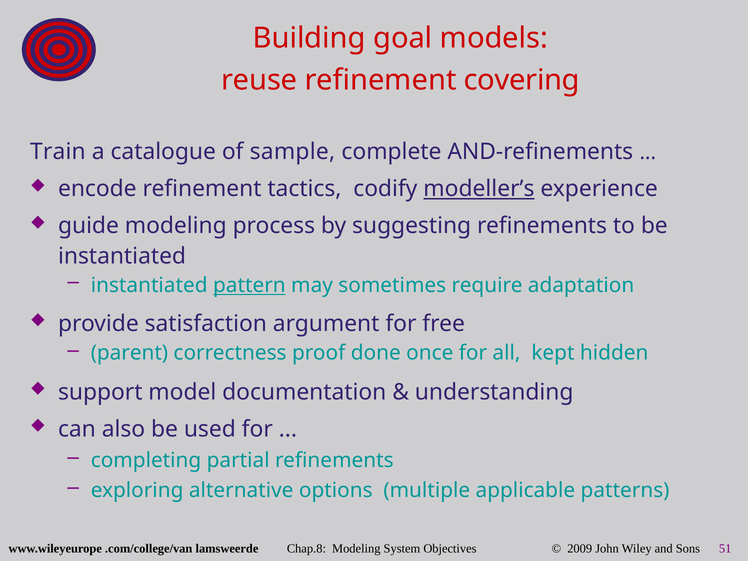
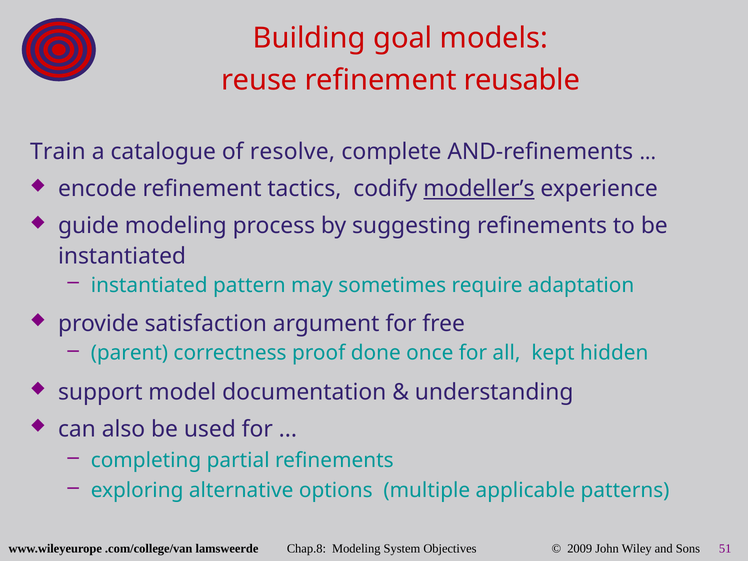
covering: covering -> reusable (522, 80)
sample: sample -> resolve (292, 152)
pattern underline: present -> none (249, 286)
